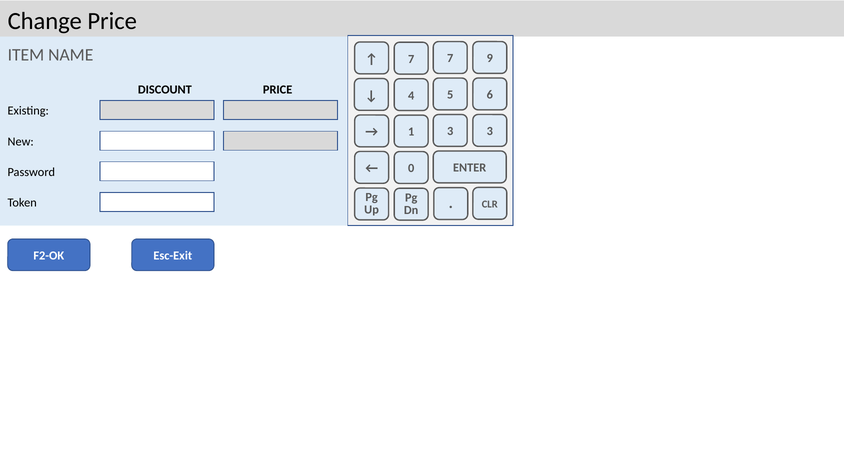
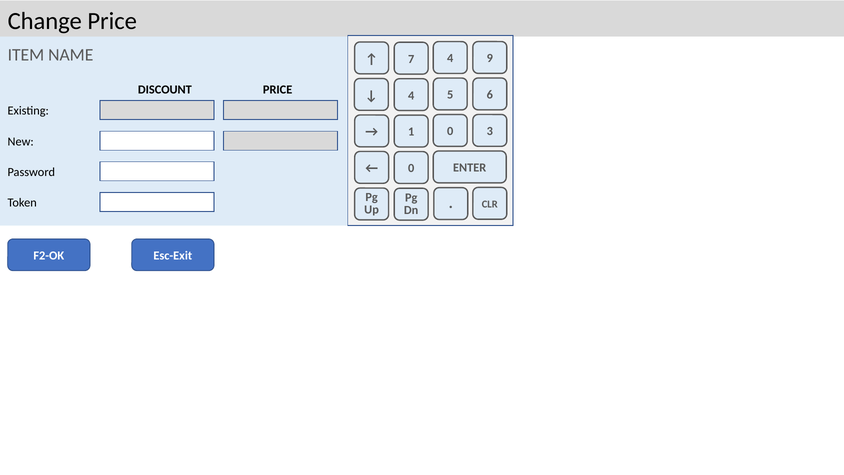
7 7: 7 -> 4 (450, 58)
1 3: 3 -> 0 (450, 131)
